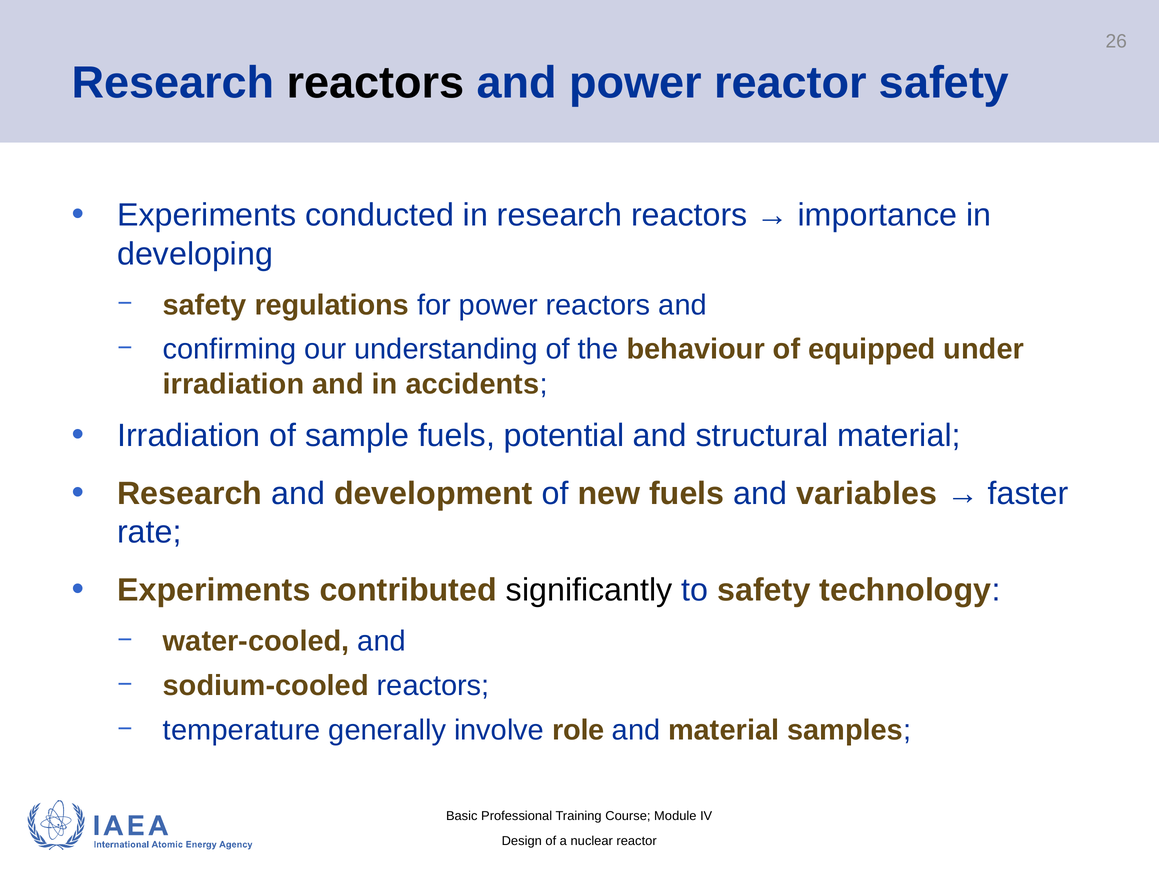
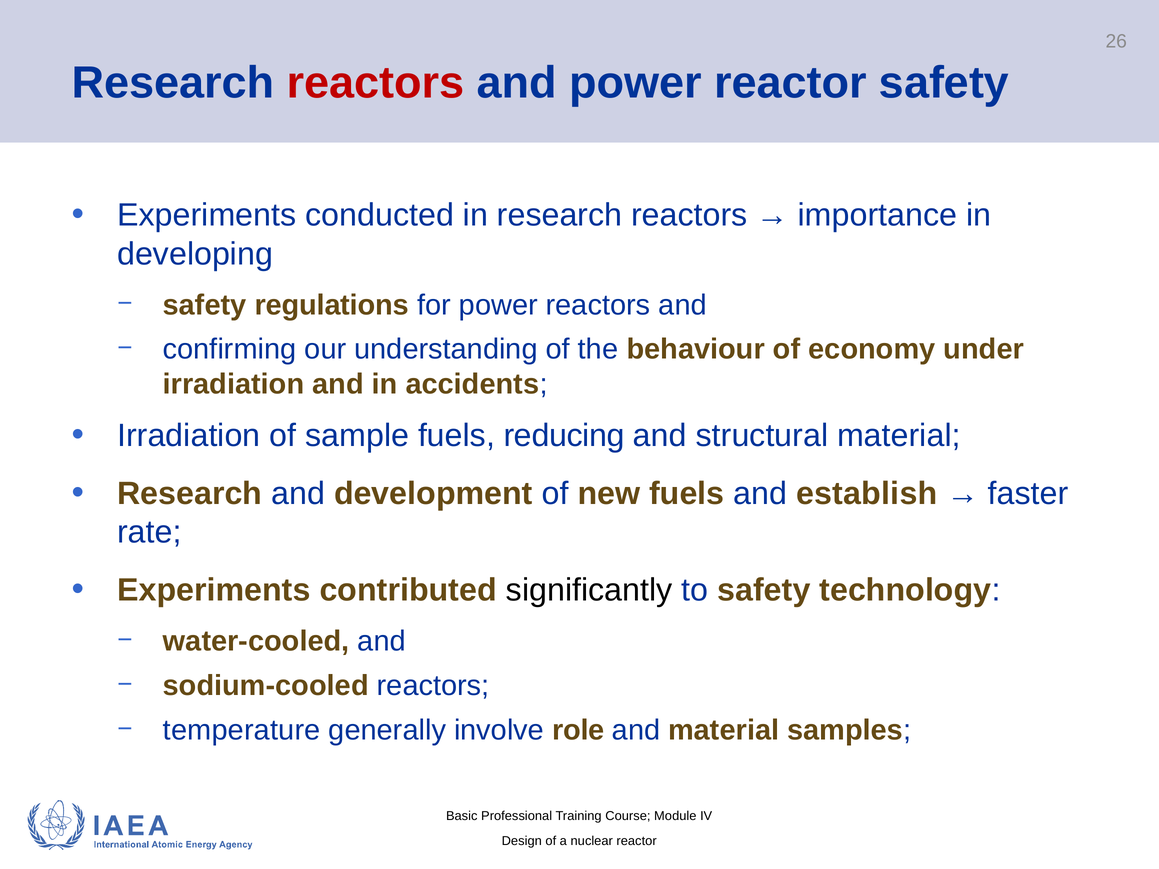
reactors colour: black -> red (376, 83)
equipped: equipped -> economy (872, 349)
potential: potential -> reducing (564, 436)
variables: variables -> establish (867, 494)
